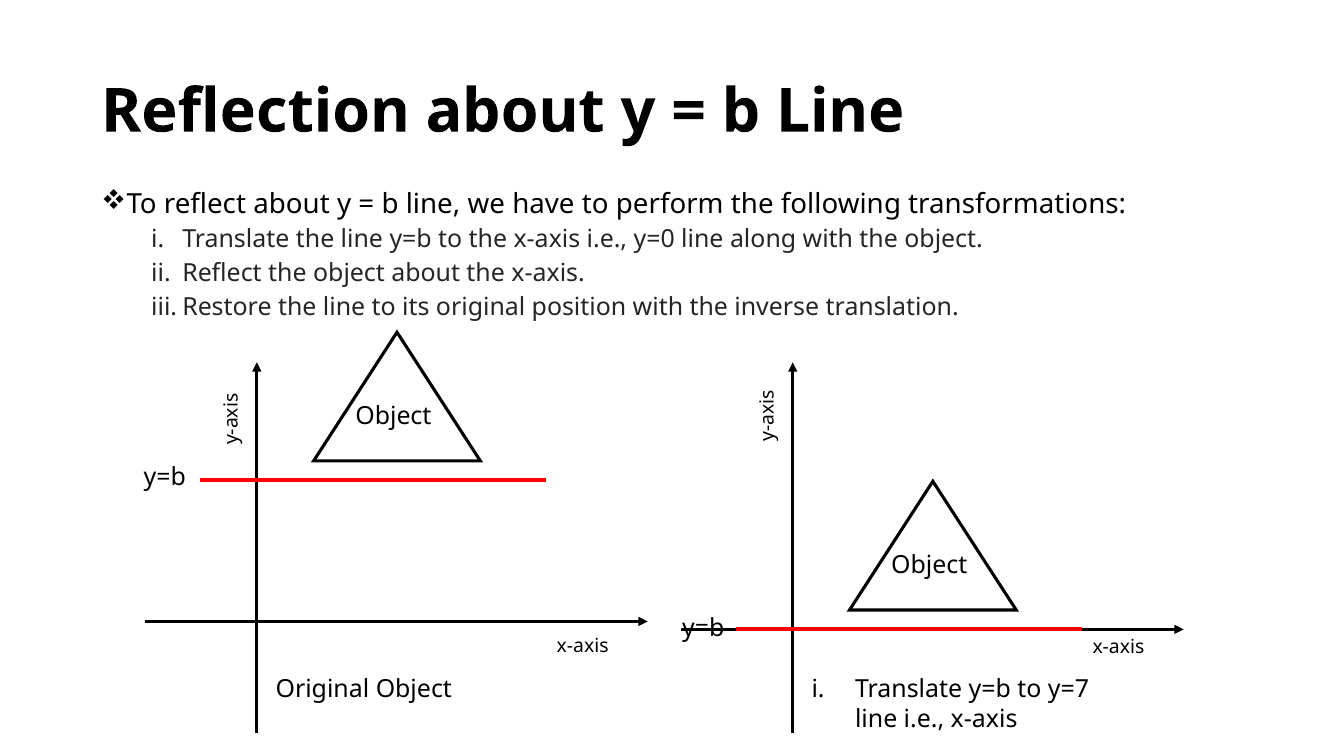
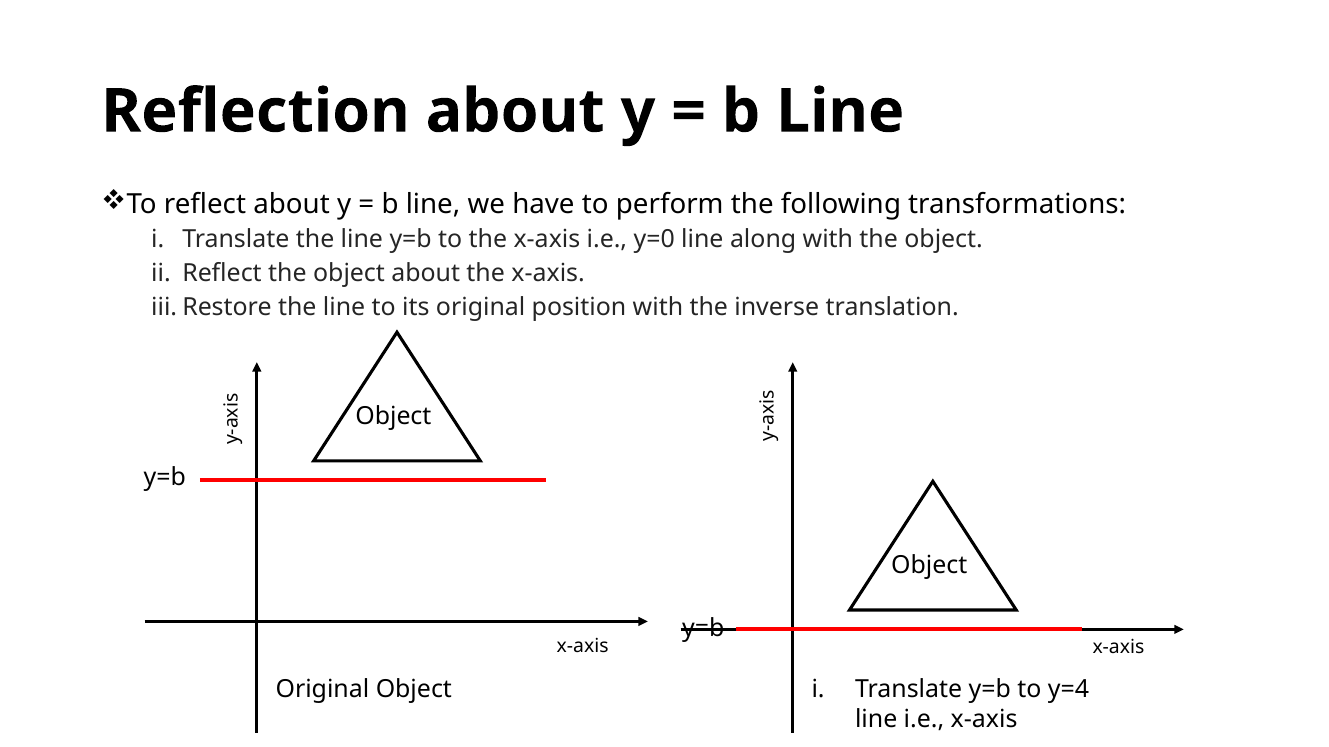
y=7: y=7 -> y=4 (1068, 690)
